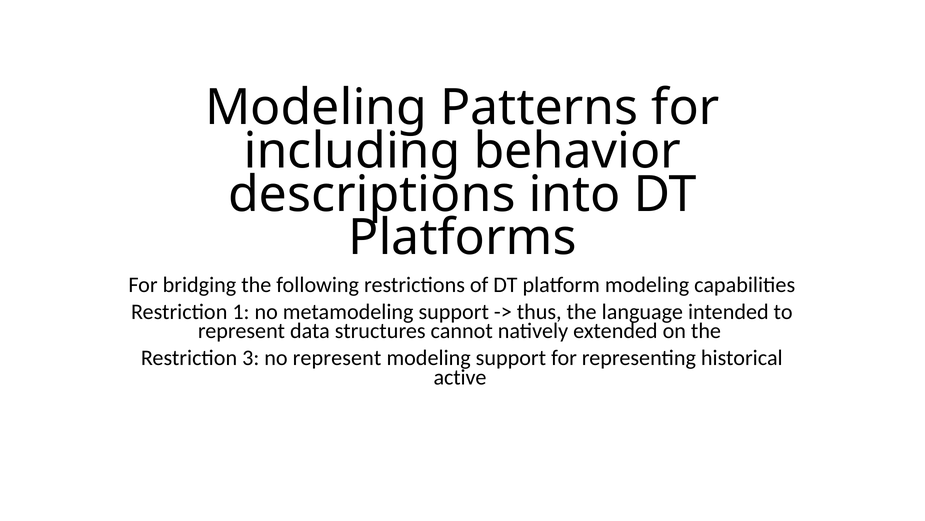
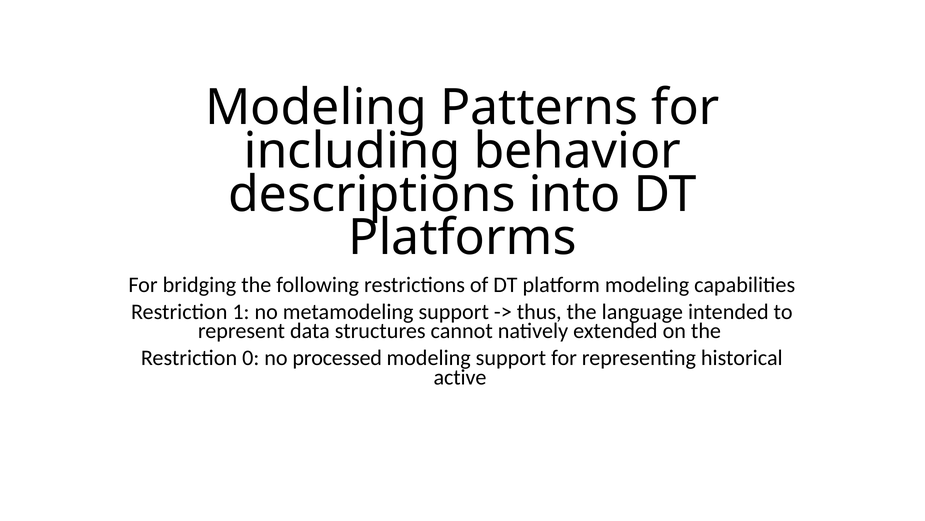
3: 3 -> 0 (251, 358)
no represent: represent -> processed (337, 358)
